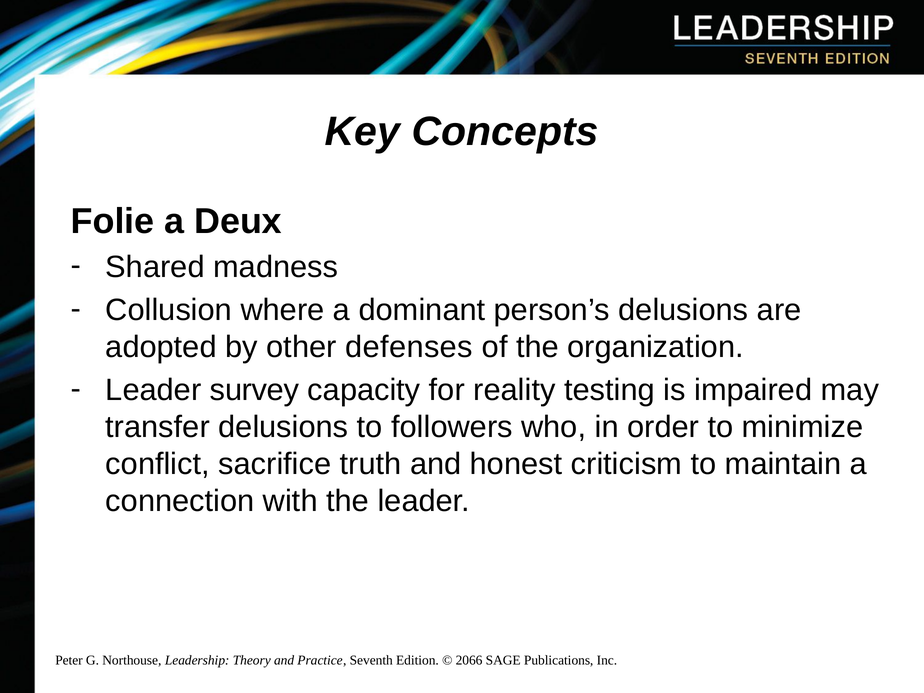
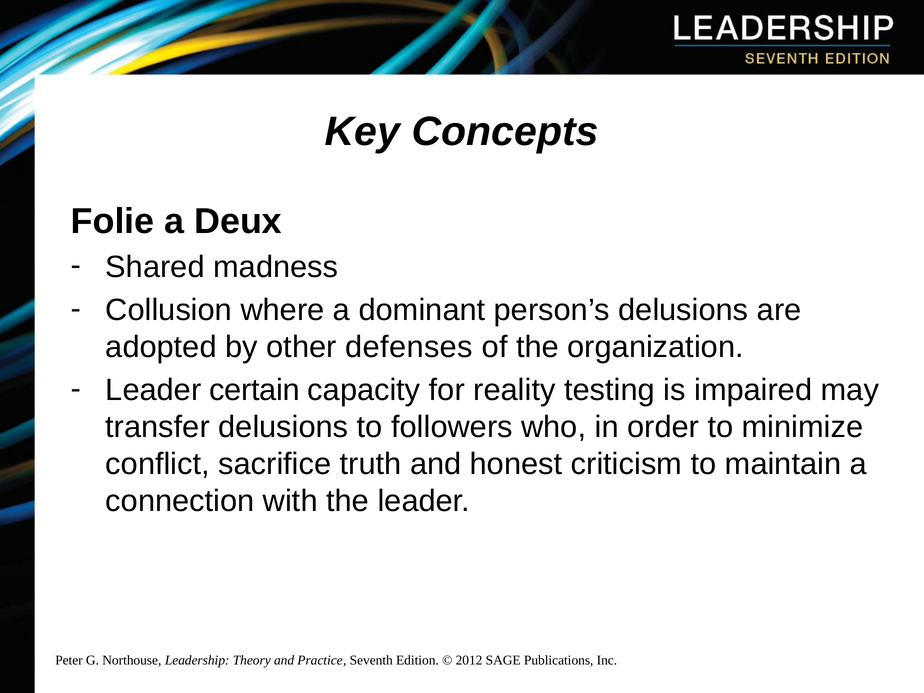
survey: survey -> certain (255, 390)
2066: 2066 -> 2012 (469, 660)
